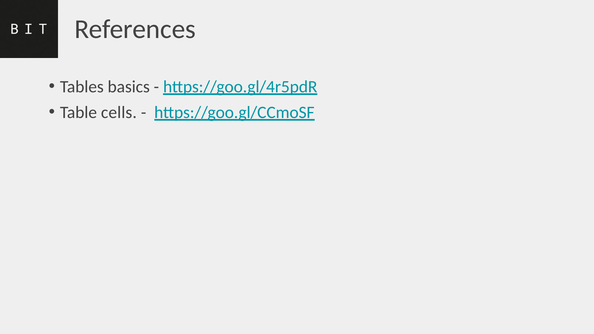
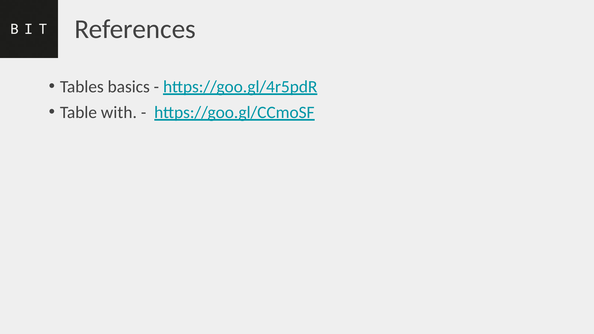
cells: cells -> with (119, 112)
